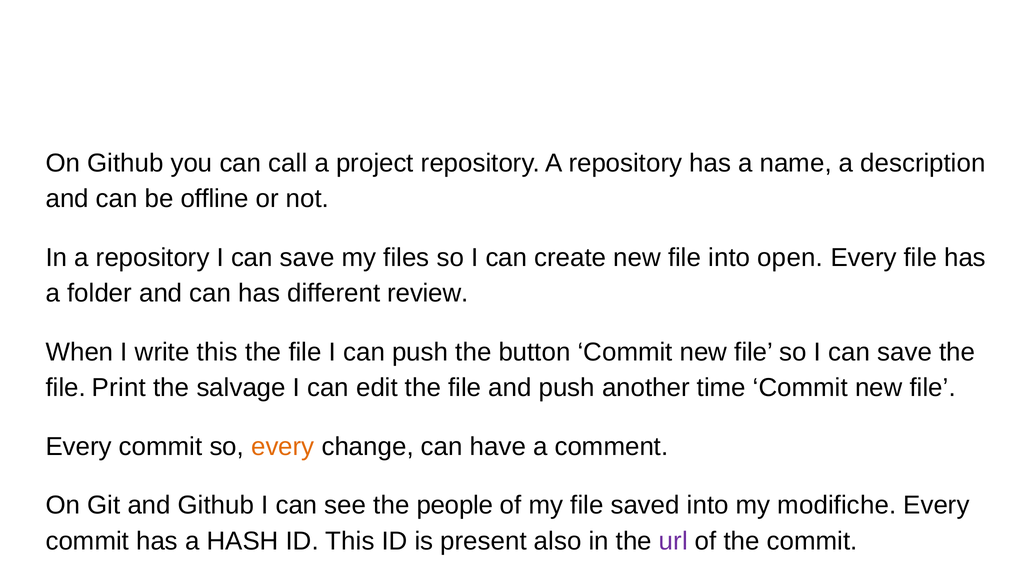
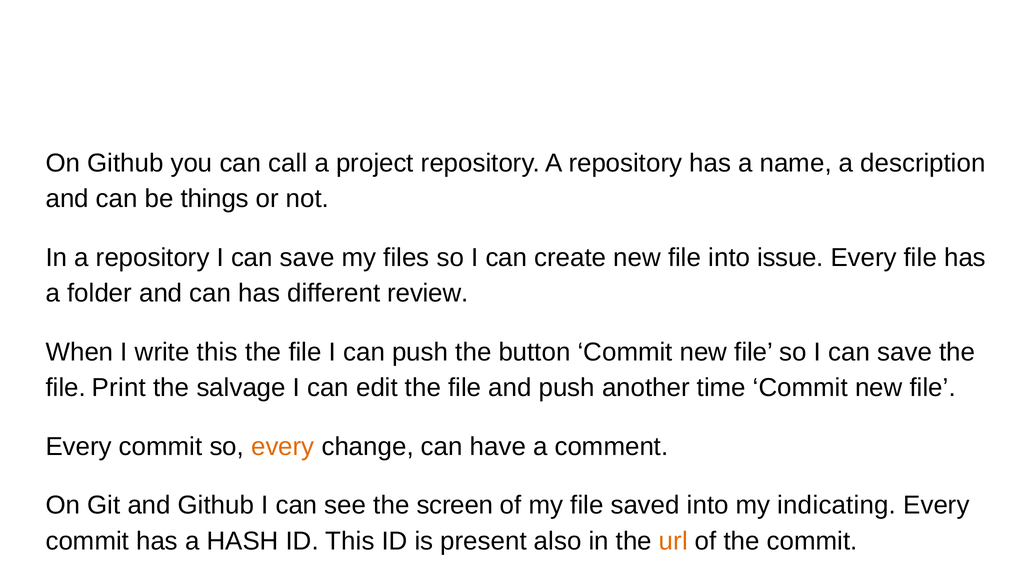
offline: offline -> things (215, 199)
open: open -> issue (790, 257)
people: people -> screen (455, 505)
modifiche: modifiche -> indicating (837, 505)
url colour: purple -> orange (673, 541)
